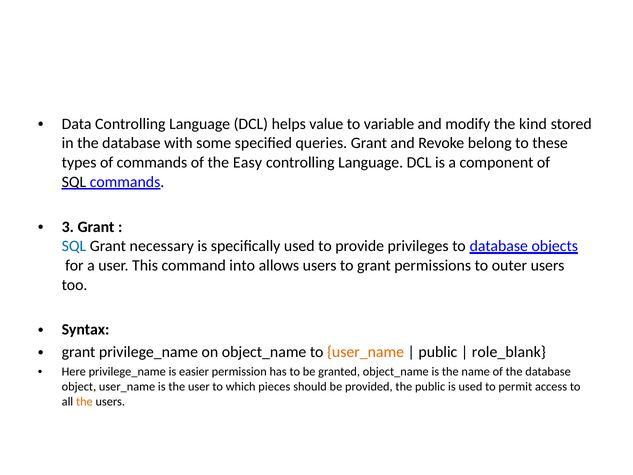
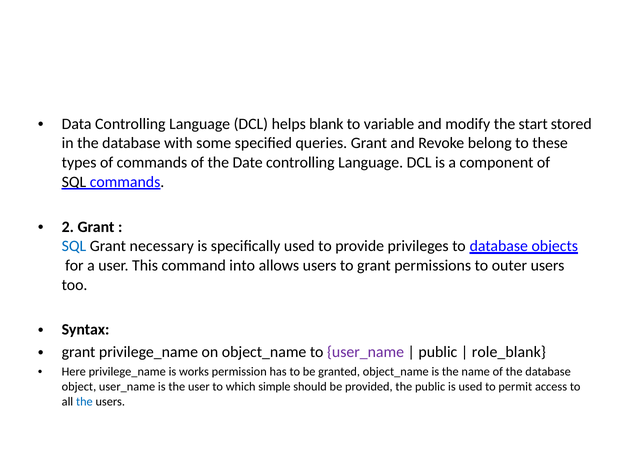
value: value -> blank (326, 124)
kind: kind -> start (533, 124)
Easy: Easy -> Date (248, 162)
3: 3 -> 2 (68, 227)
user_name colour: orange -> purple (366, 352)
easier: easier -> works (194, 372)
pieces: pieces -> simple (274, 387)
the colour: orange -> blue (84, 402)
